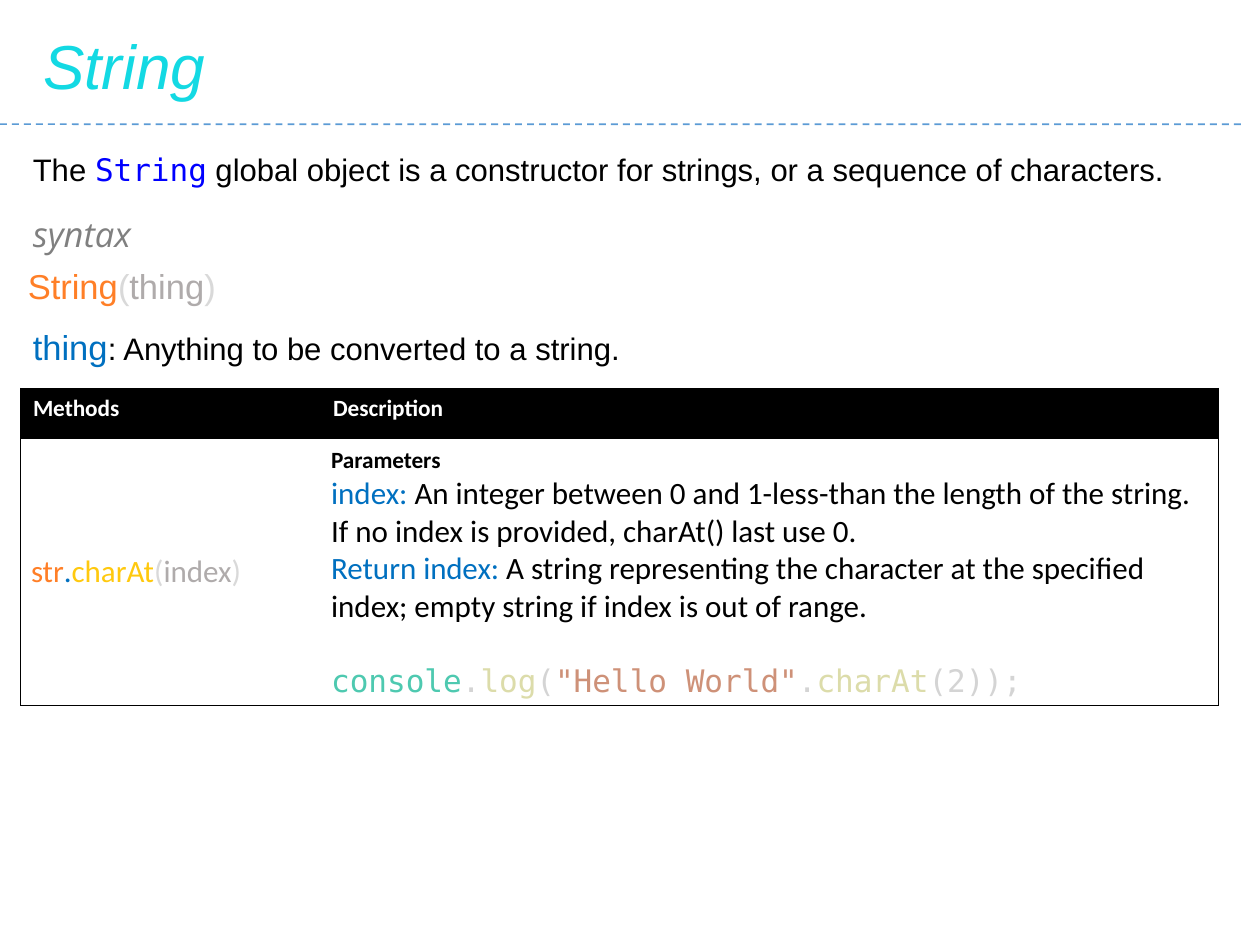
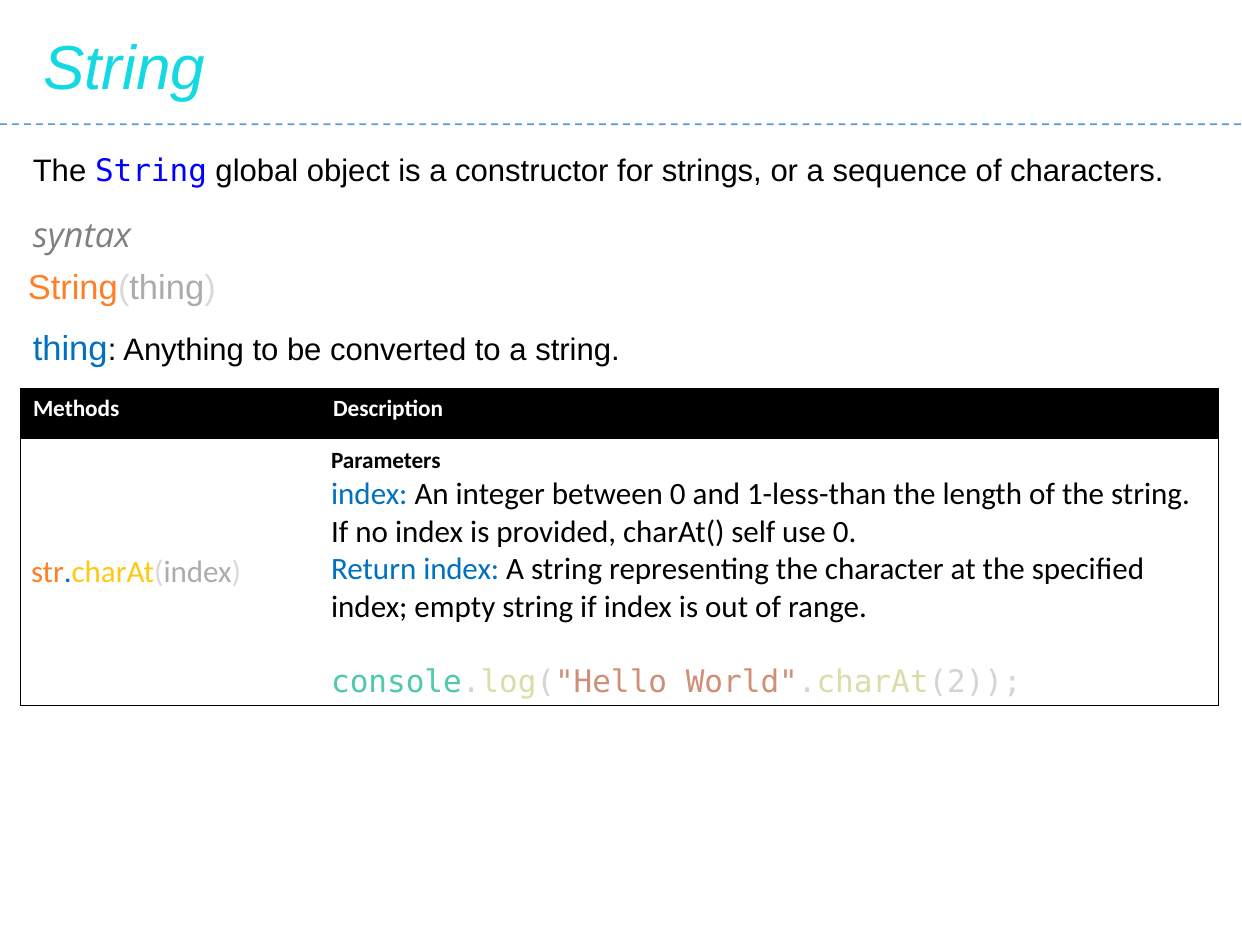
last: last -> self (753, 532)
